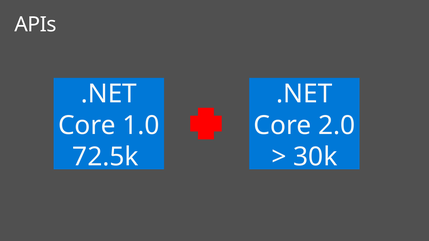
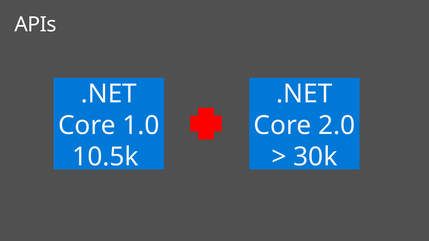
72.5k: 72.5k -> 10.5k (105, 157)
